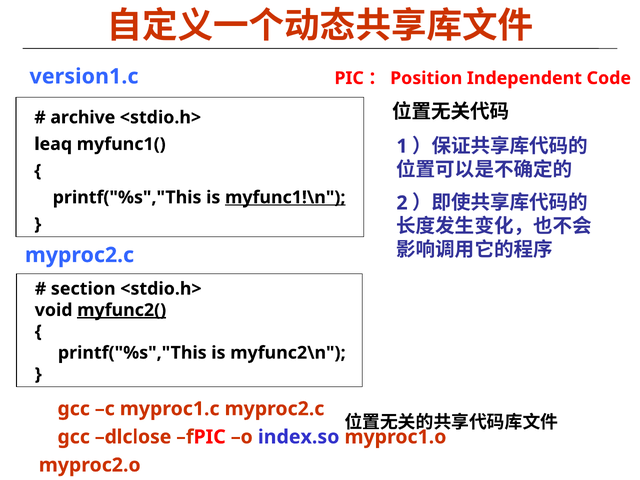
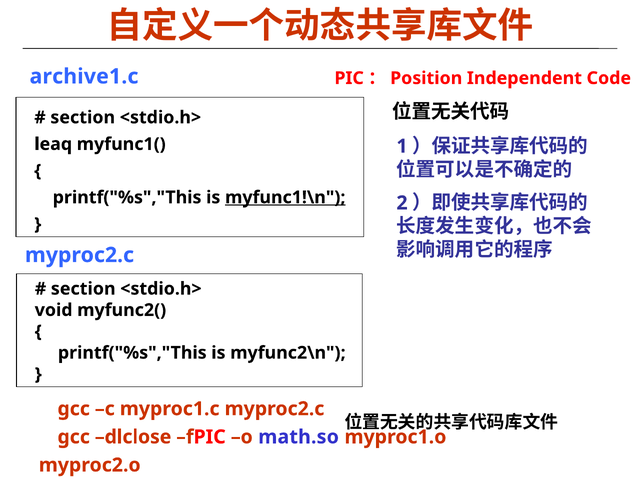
version1.c: version1.c -> archive1.c (84, 76)
archive: archive -> section (83, 117)
myfunc2( underline: present -> none (122, 310)
index.so: index.so -> math.so (299, 437)
